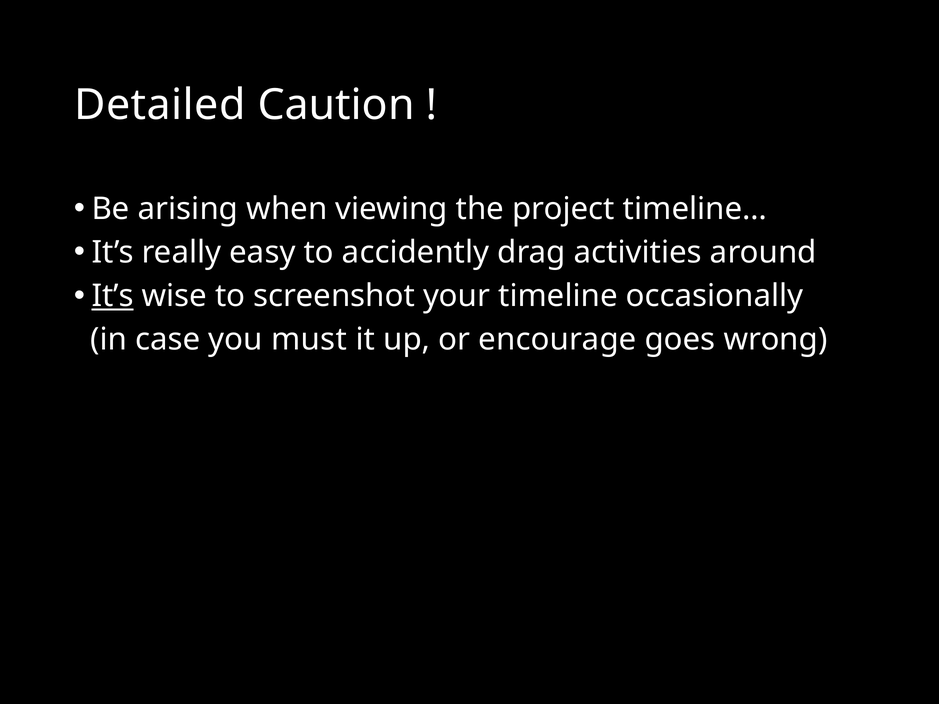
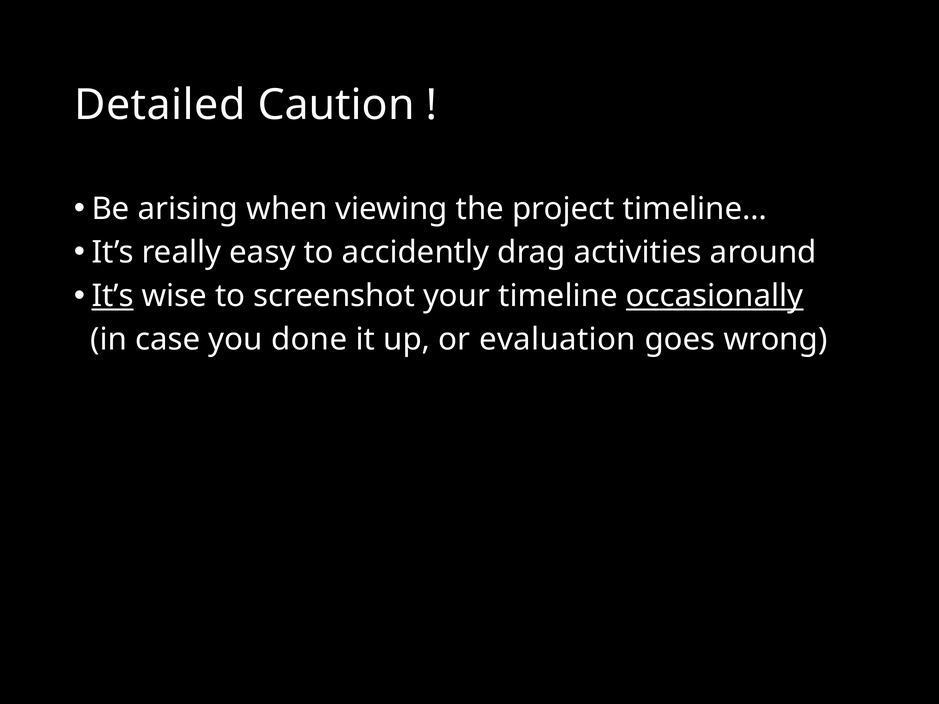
occasionally underline: none -> present (715, 296)
must: must -> done (309, 340)
encourage: encourage -> evaluation (557, 340)
